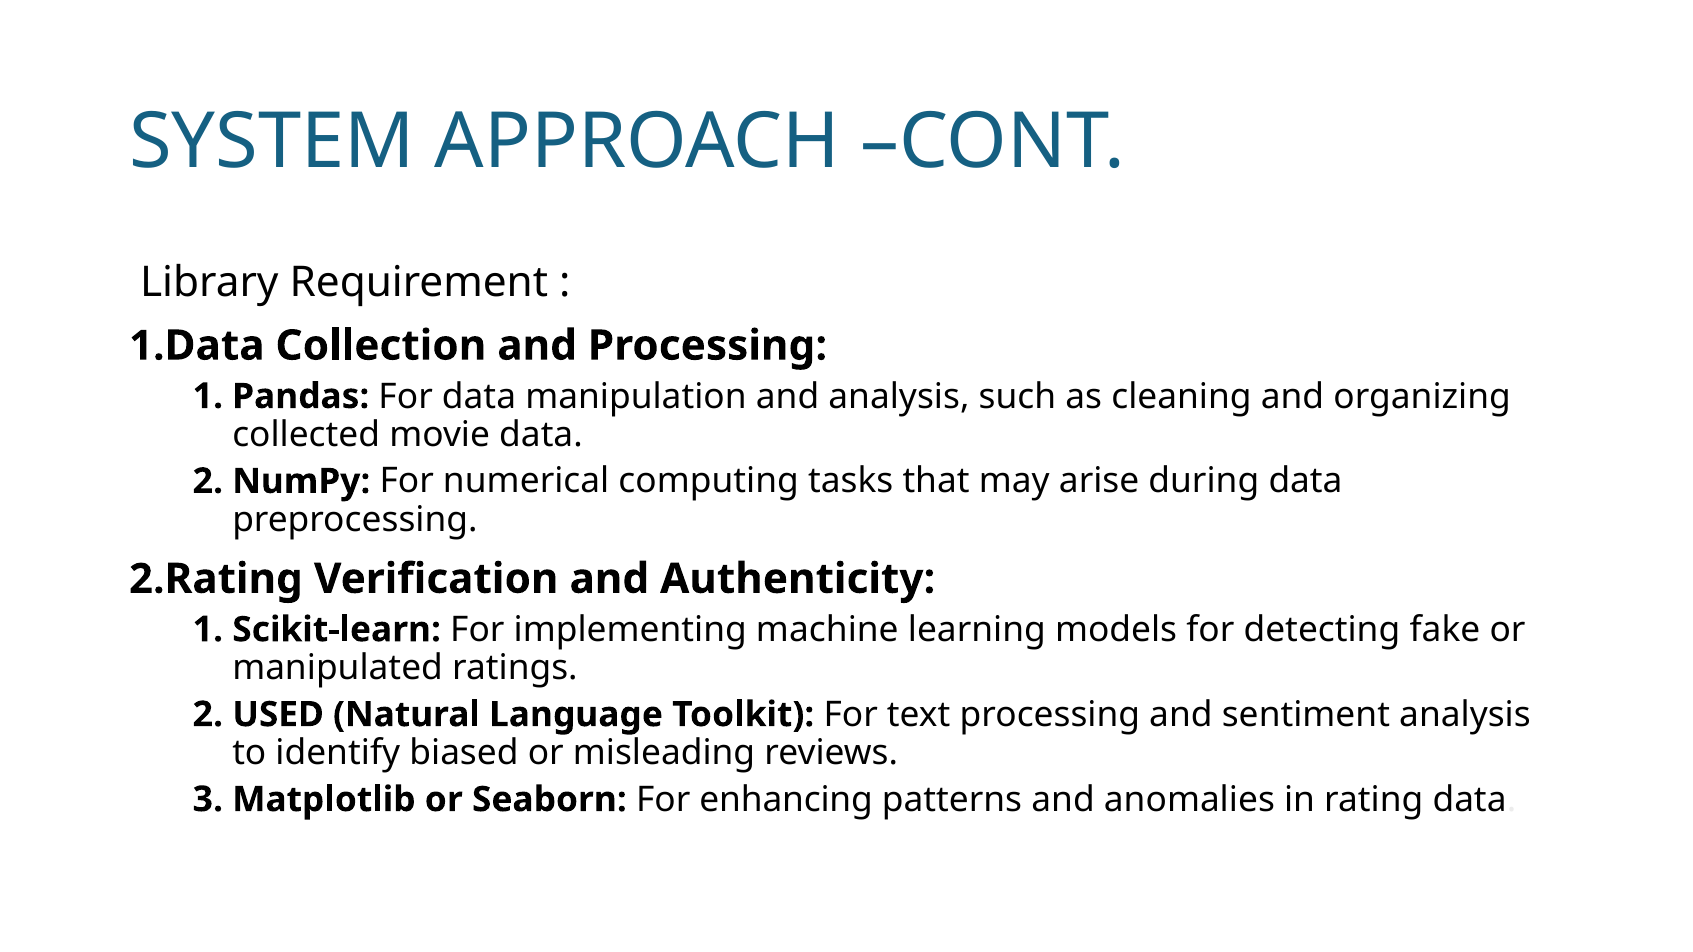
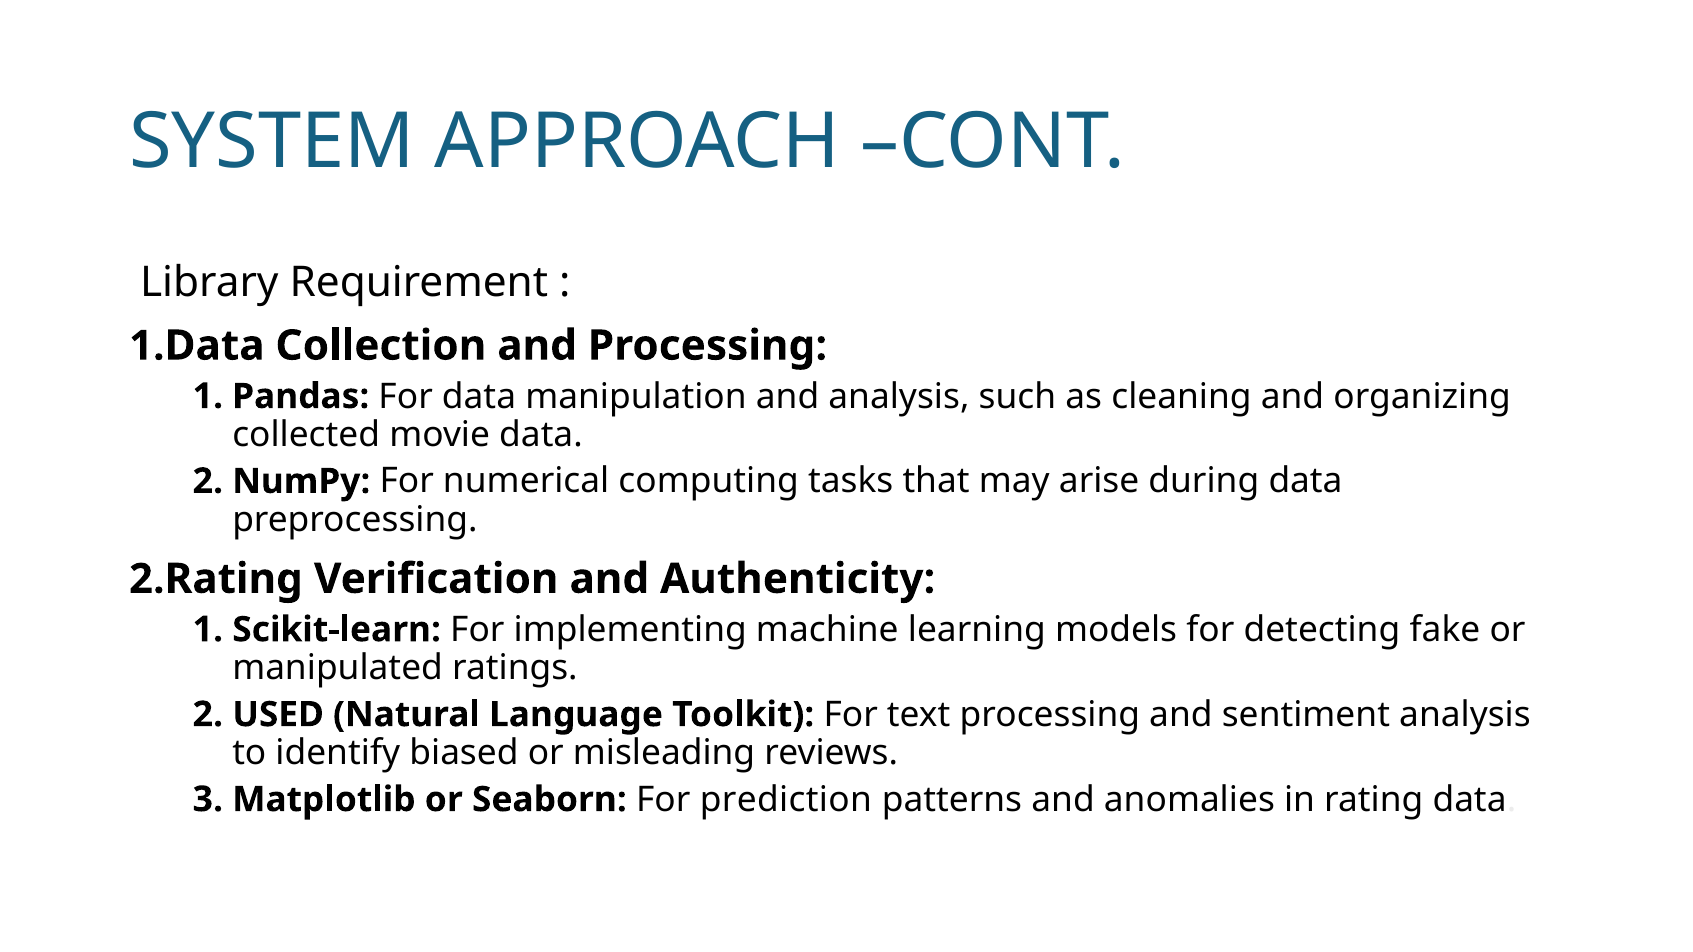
enhancing: enhancing -> prediction (786, 800)
